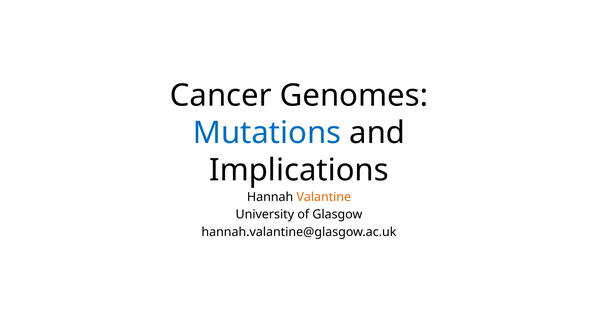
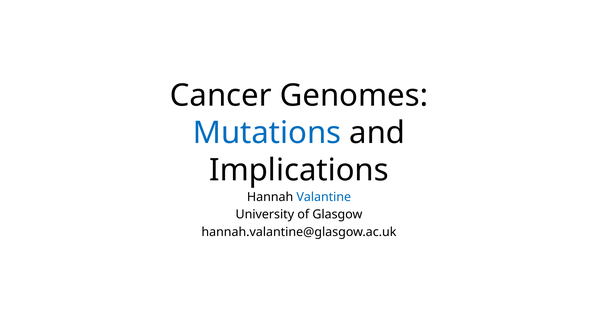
Valantine colour: orange -> blue (324, 197)
